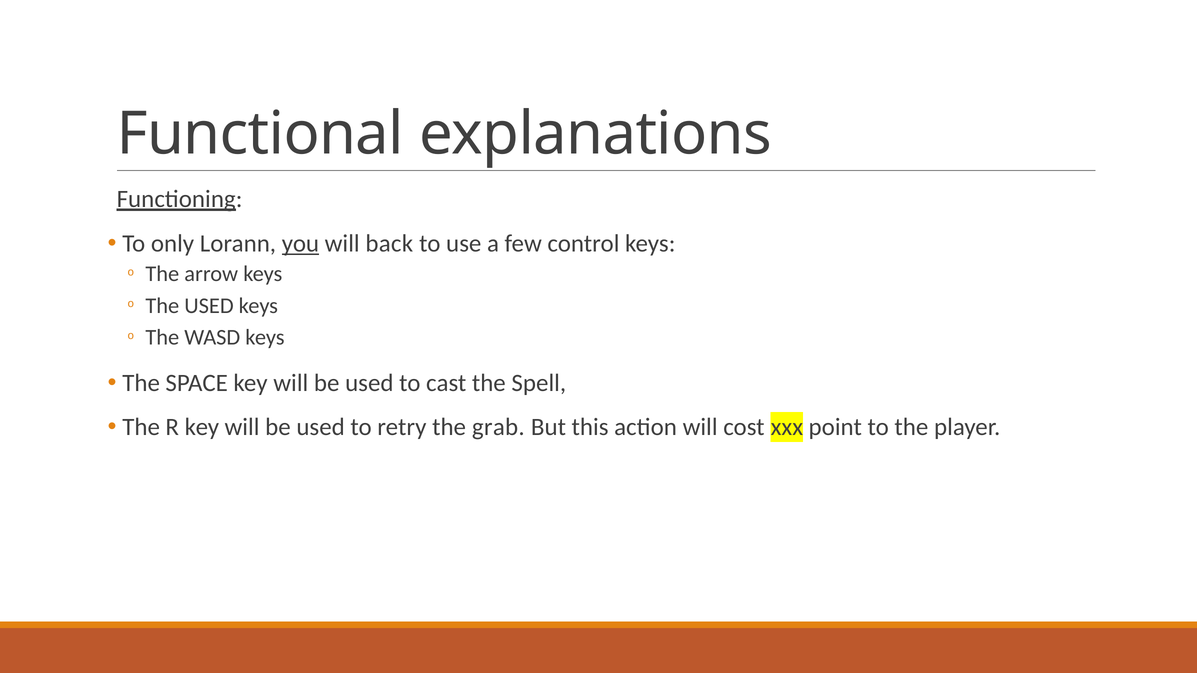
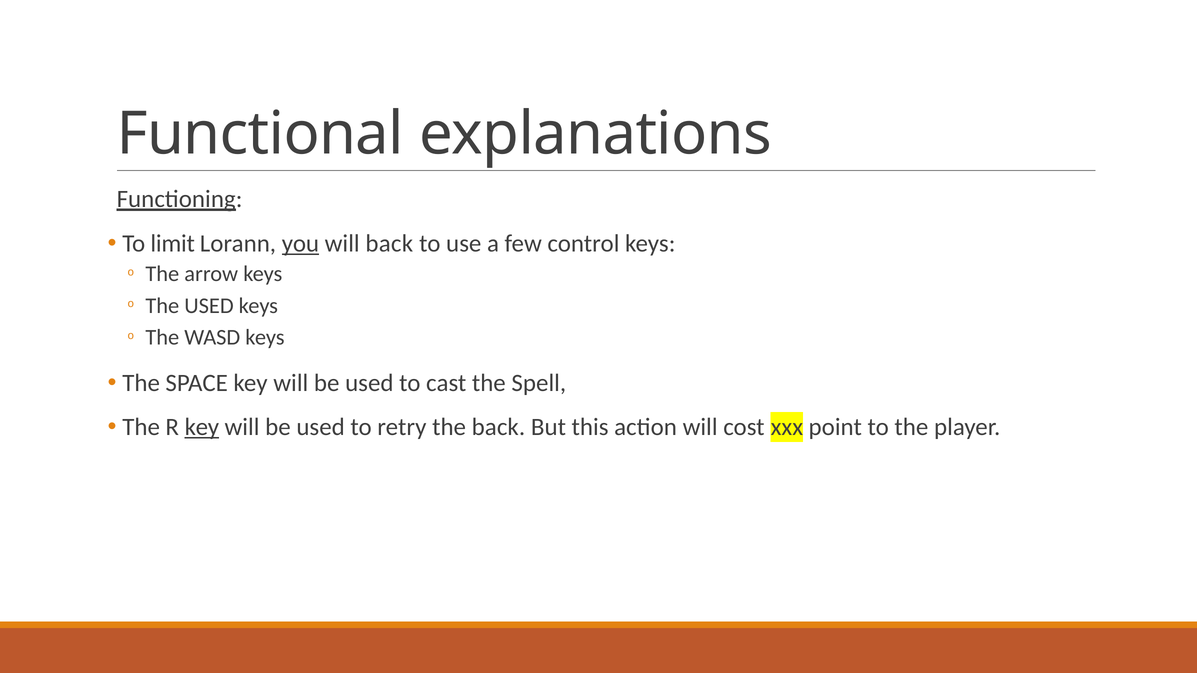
only: only -> limit (173, 243)
key underline: none -> present (202, 427)
the grab: grab -> back (498, 427)
